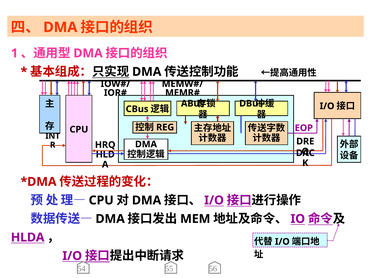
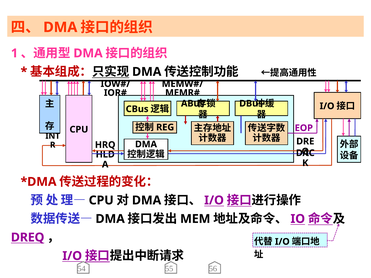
HLDA: HLDA -> DREQ (28, 238)
